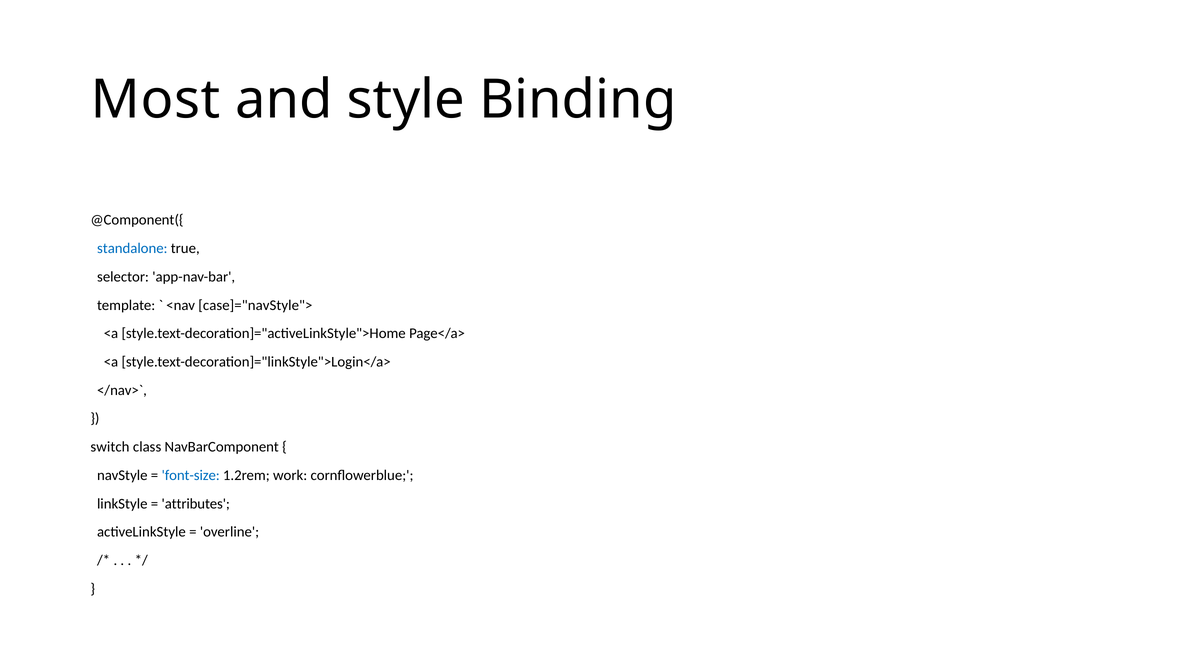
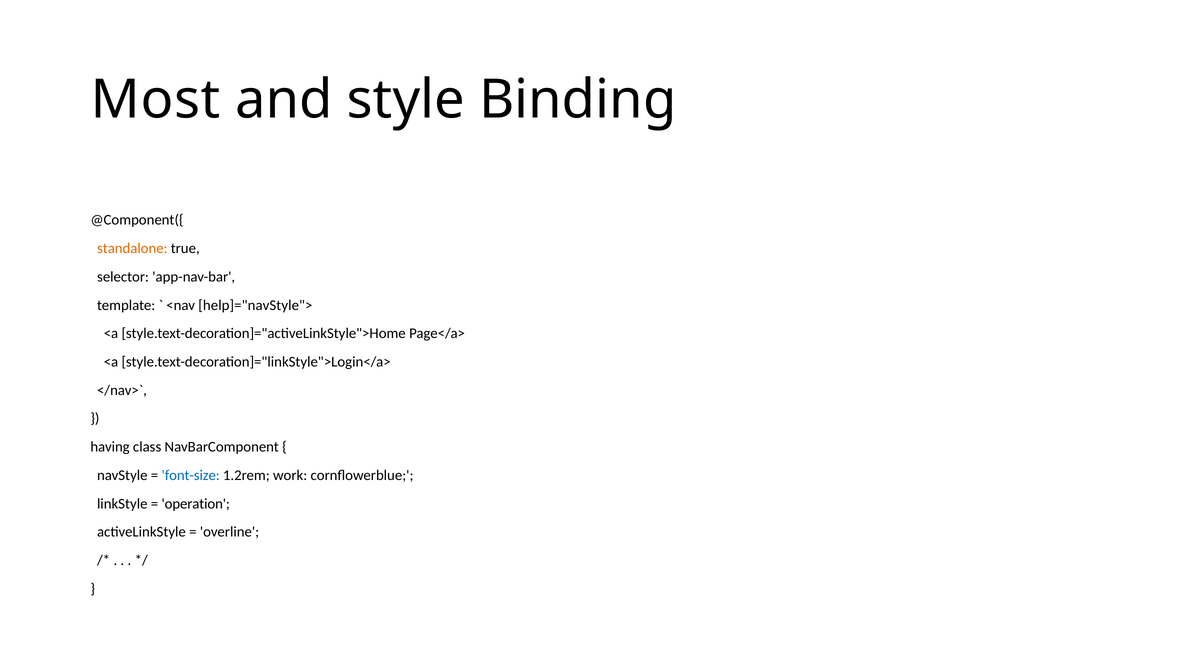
standalone colour: blue -> orange (132, 248)
case]="navStyle">: case]="navStyle"> -> help]="navStyle"> (255, 305)
switch: switch -> having (110, 447)
attributes: attributes -> operation (196, 504)
